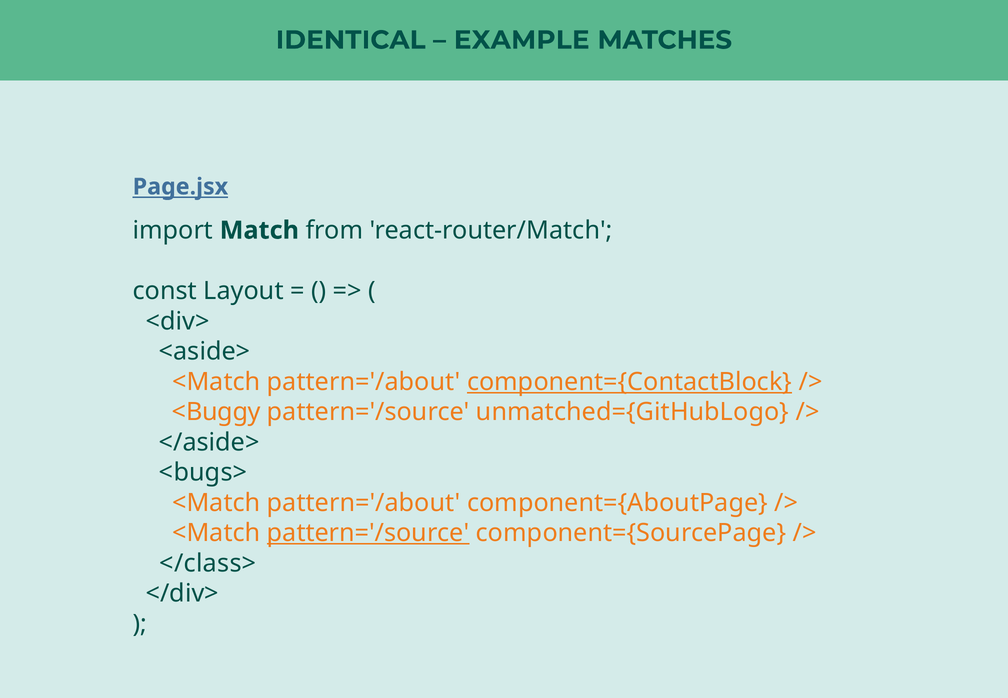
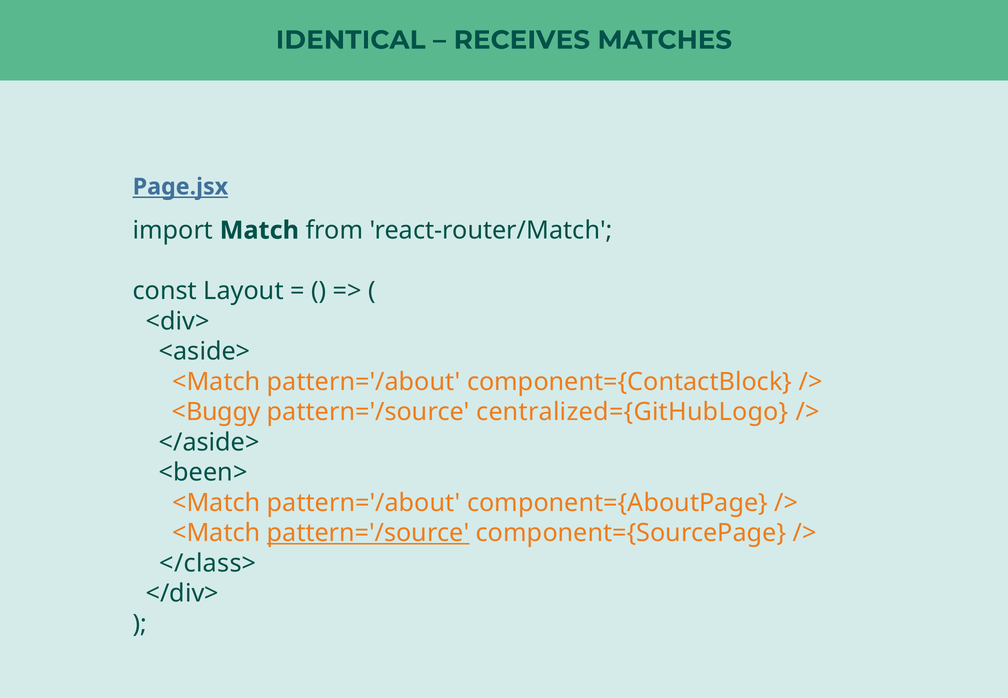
EXAMPLE: EXAMPLE -> RECEIVES (522, 40)
component={ContactBlock underline: present -> none (630, 382)
unmatched={GitHubLogo: unmatched={GitHubLogo -> centralized={GitHubLogo (632, 412)
<bugs>: <bugs> -> <been> (203, 472)
